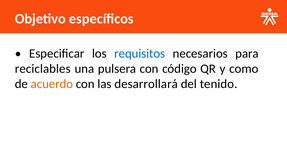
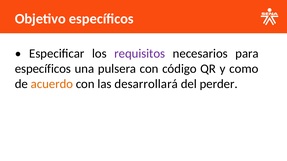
requisitos colour: blue -> purple (140, 54)
reciclables: reciclables -> específicos (43, 69)
tenido: tenido -> perder (219, 84)
